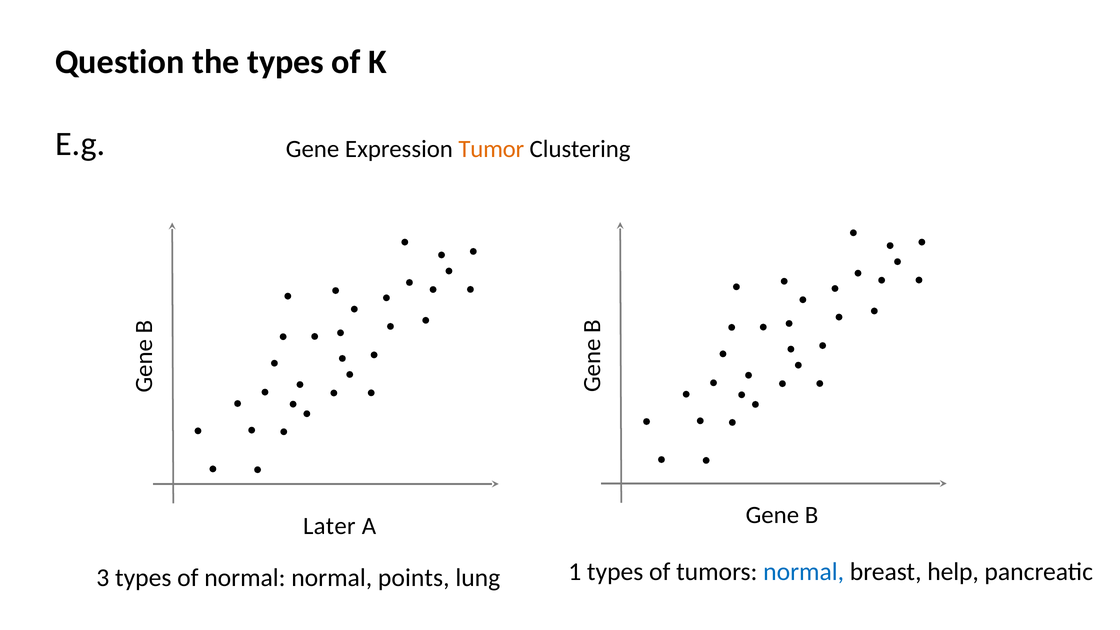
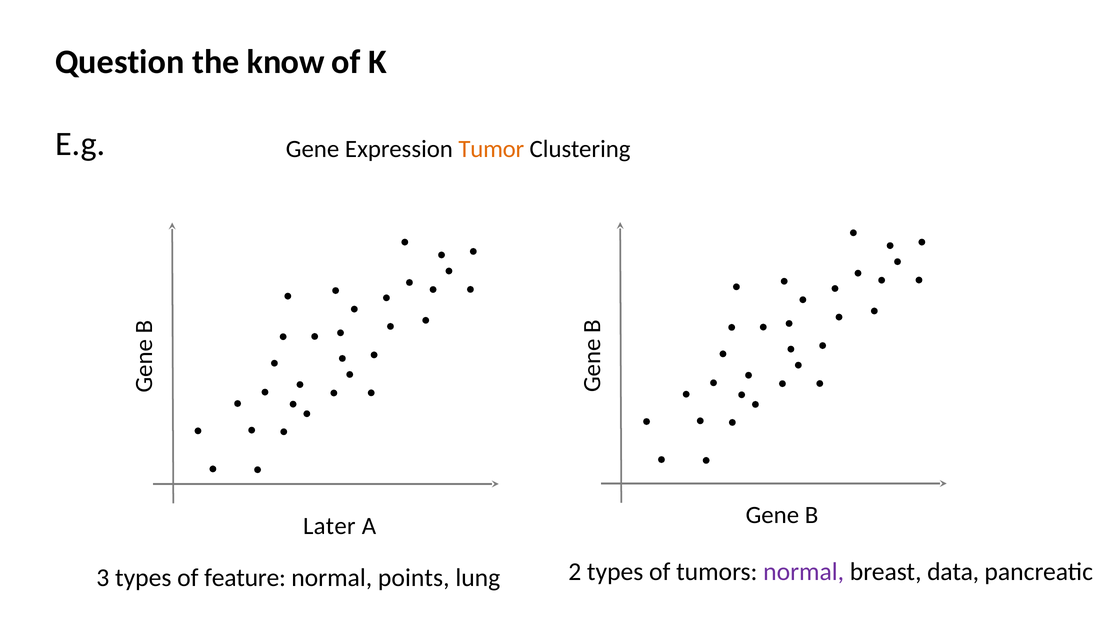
the types: types -> know (286, 62)
of normal: normal -> feature (245, 578)
1: 1 -> 2 (575, 572)
normal colour: blue -> purple (804, 572)
help: help -> data (953, 572)
